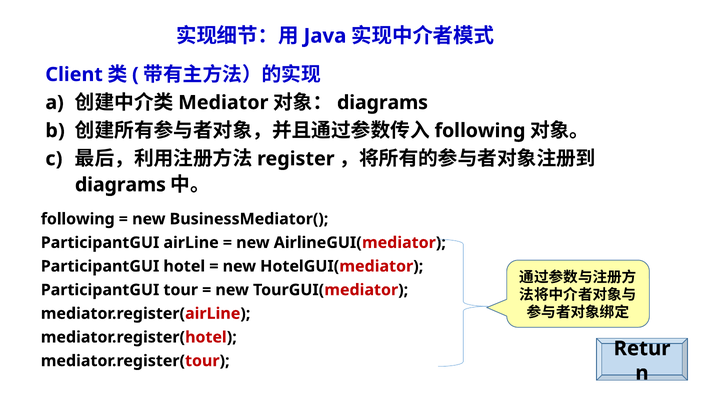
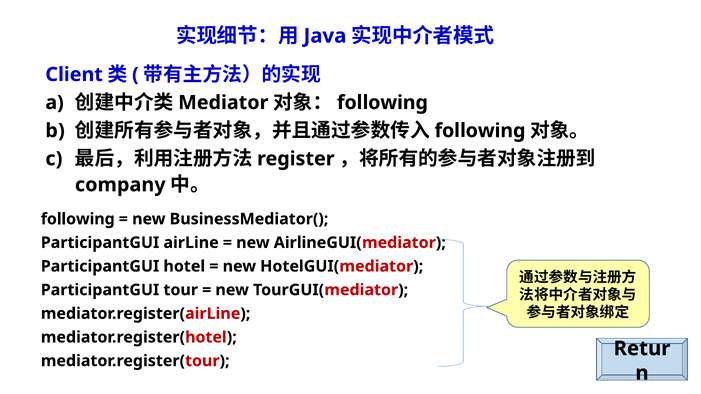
diagrams: diagrams -> following (382, 103)
diagrams: diagrams -> company (120, 185)
